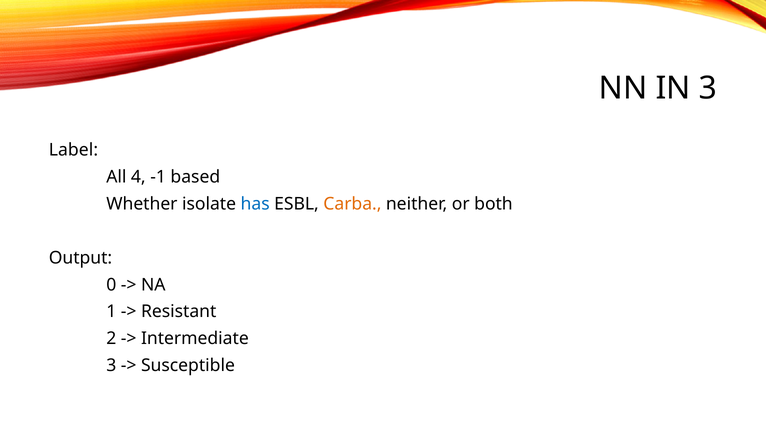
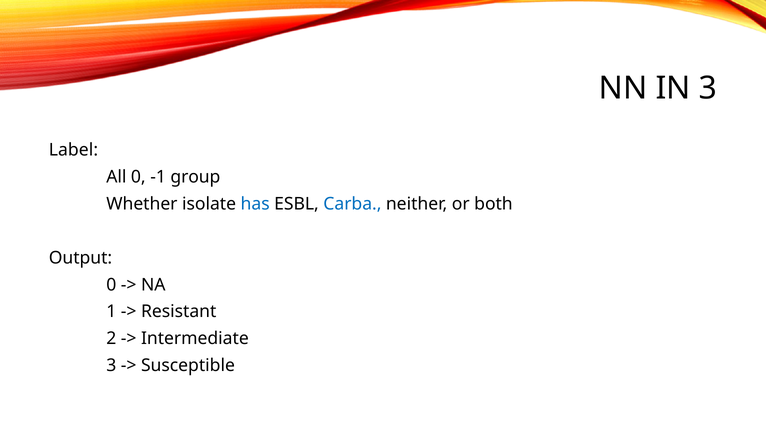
All 4: 4 -> 0 (138, 177)
based: based -> group (195, 177)
Carba colour: orange -> blue (352, 204)
